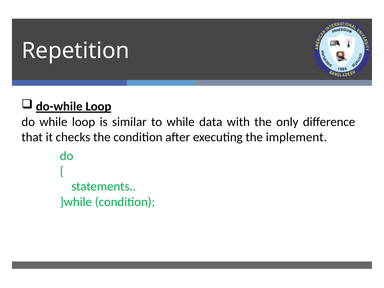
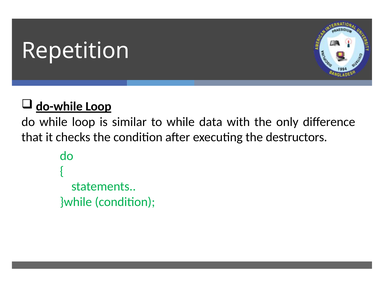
implement: implement -> destructors (296, 137)
